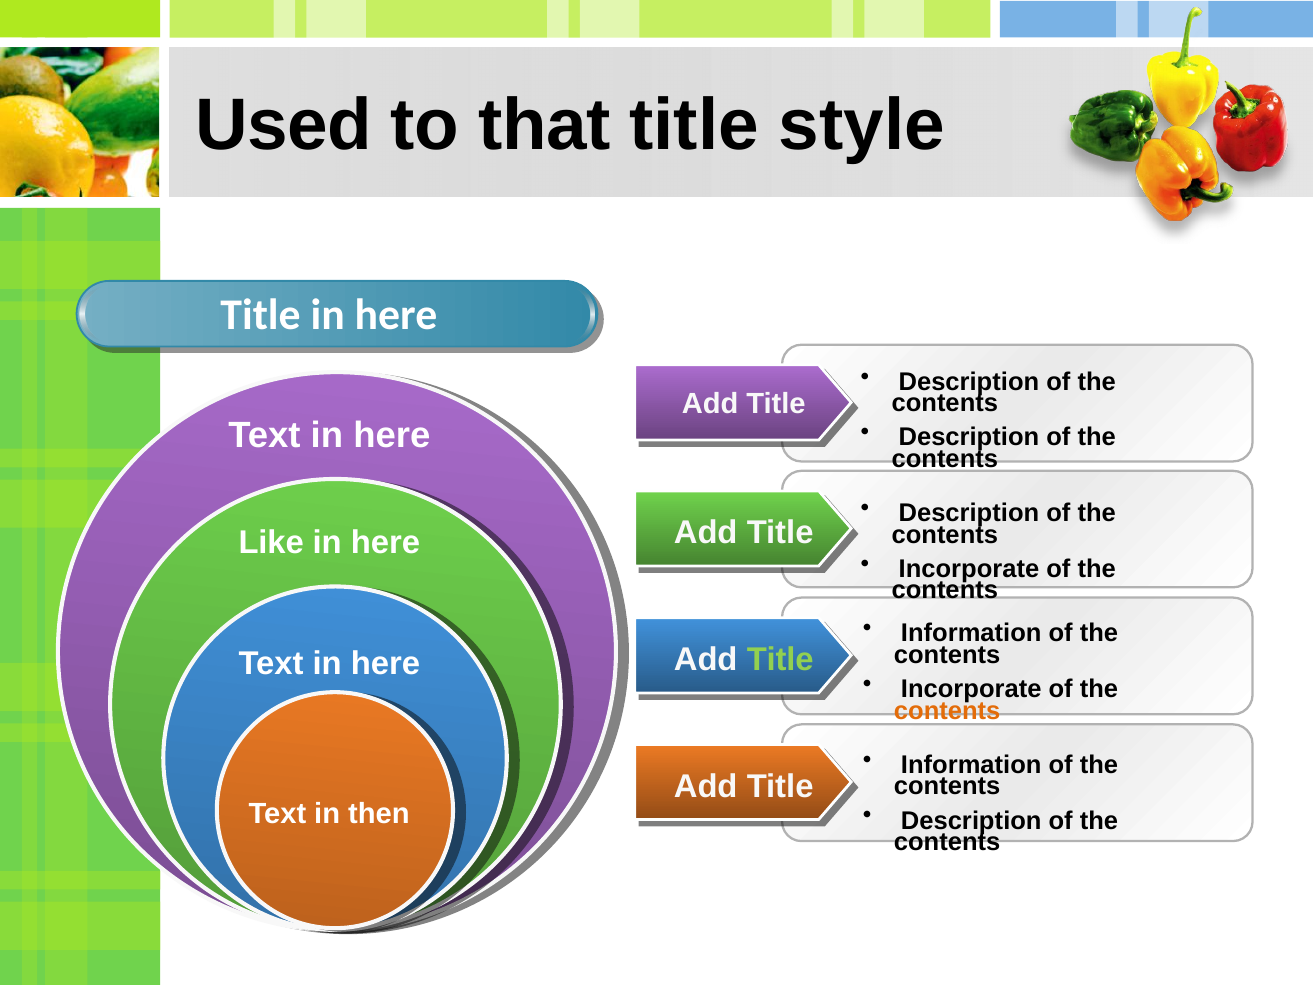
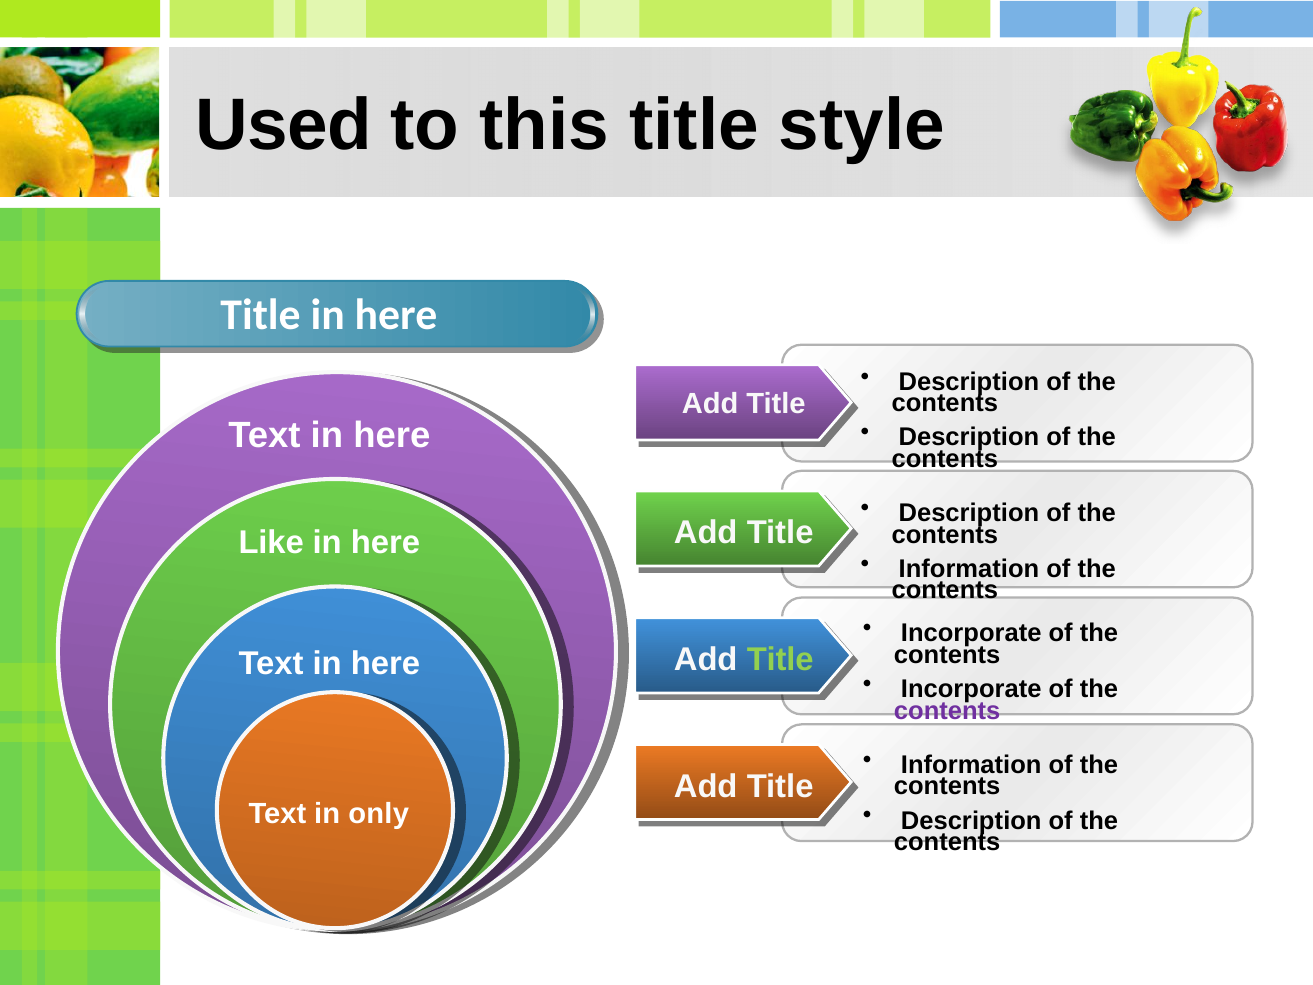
that: that -> this (544, 125)
Incorporate: Incorporate -> Information (969, 569)
Information: Information -> Incorporate (971, 633)
contents colour: orange -> purple (947, 711)
then: then -> only (379, 814)
